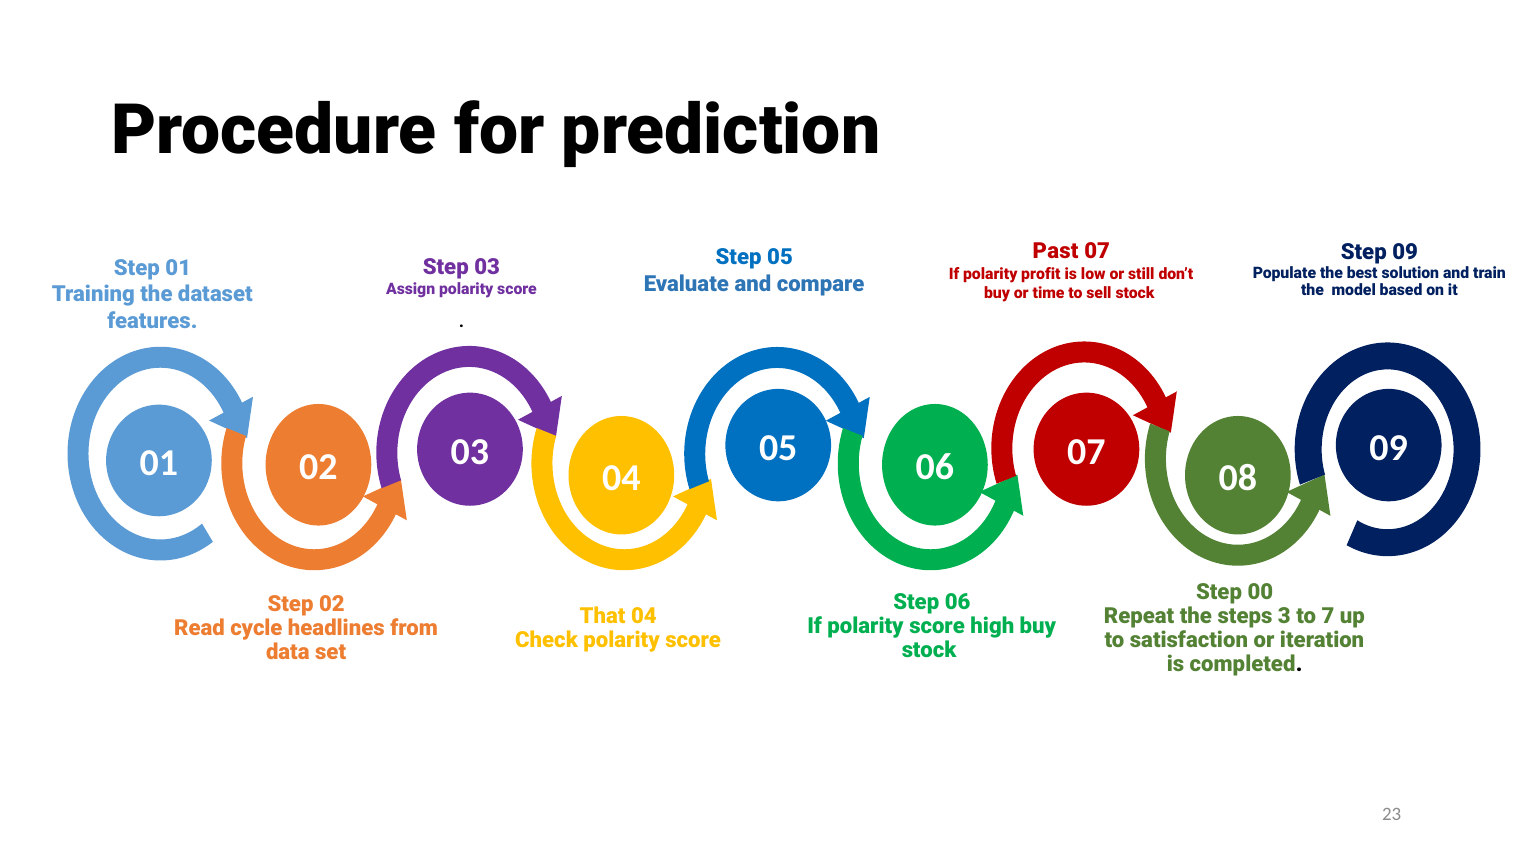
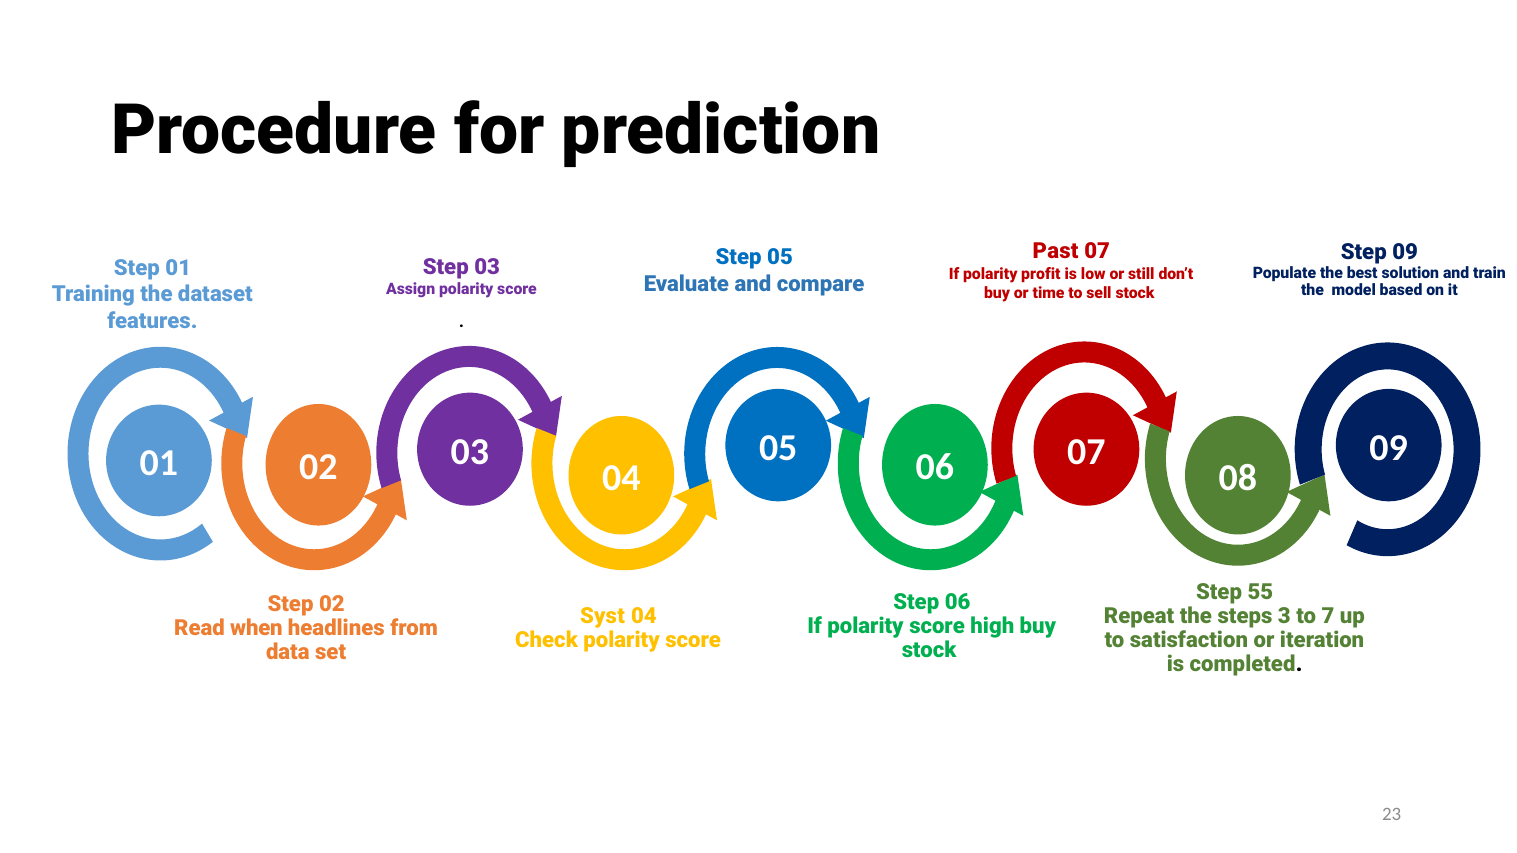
00: 00 -> 55 (1260, 592)
That: That -> Syst (602, 616)
cycle: cycle -> when (256, 628)
